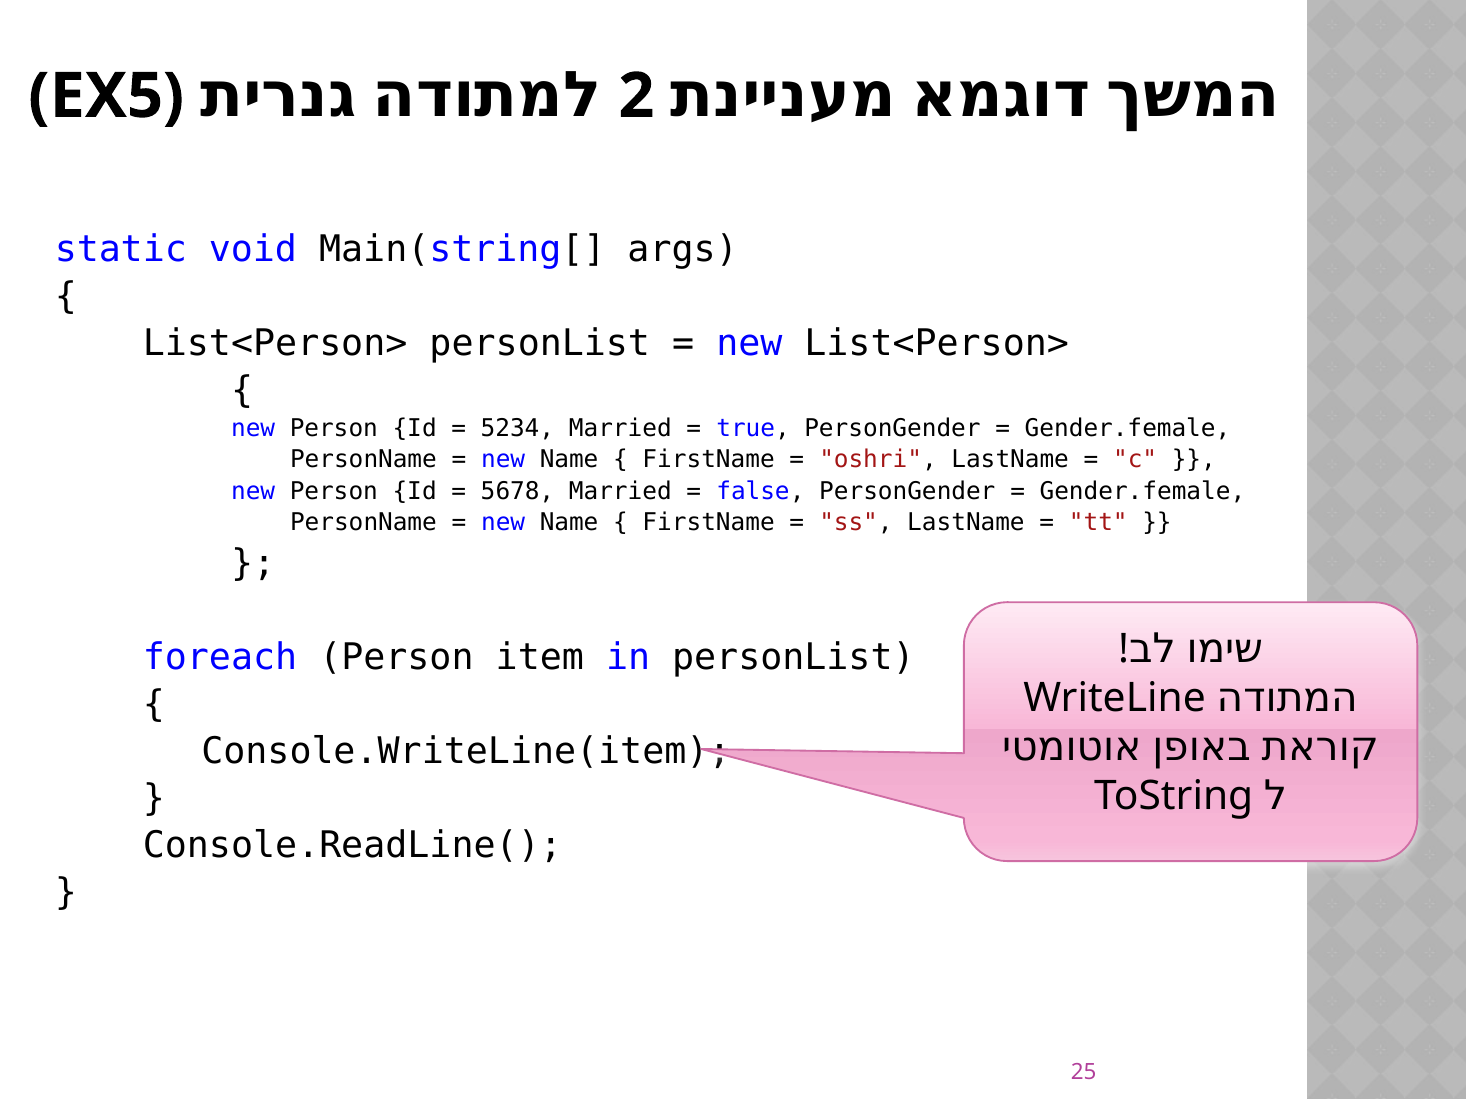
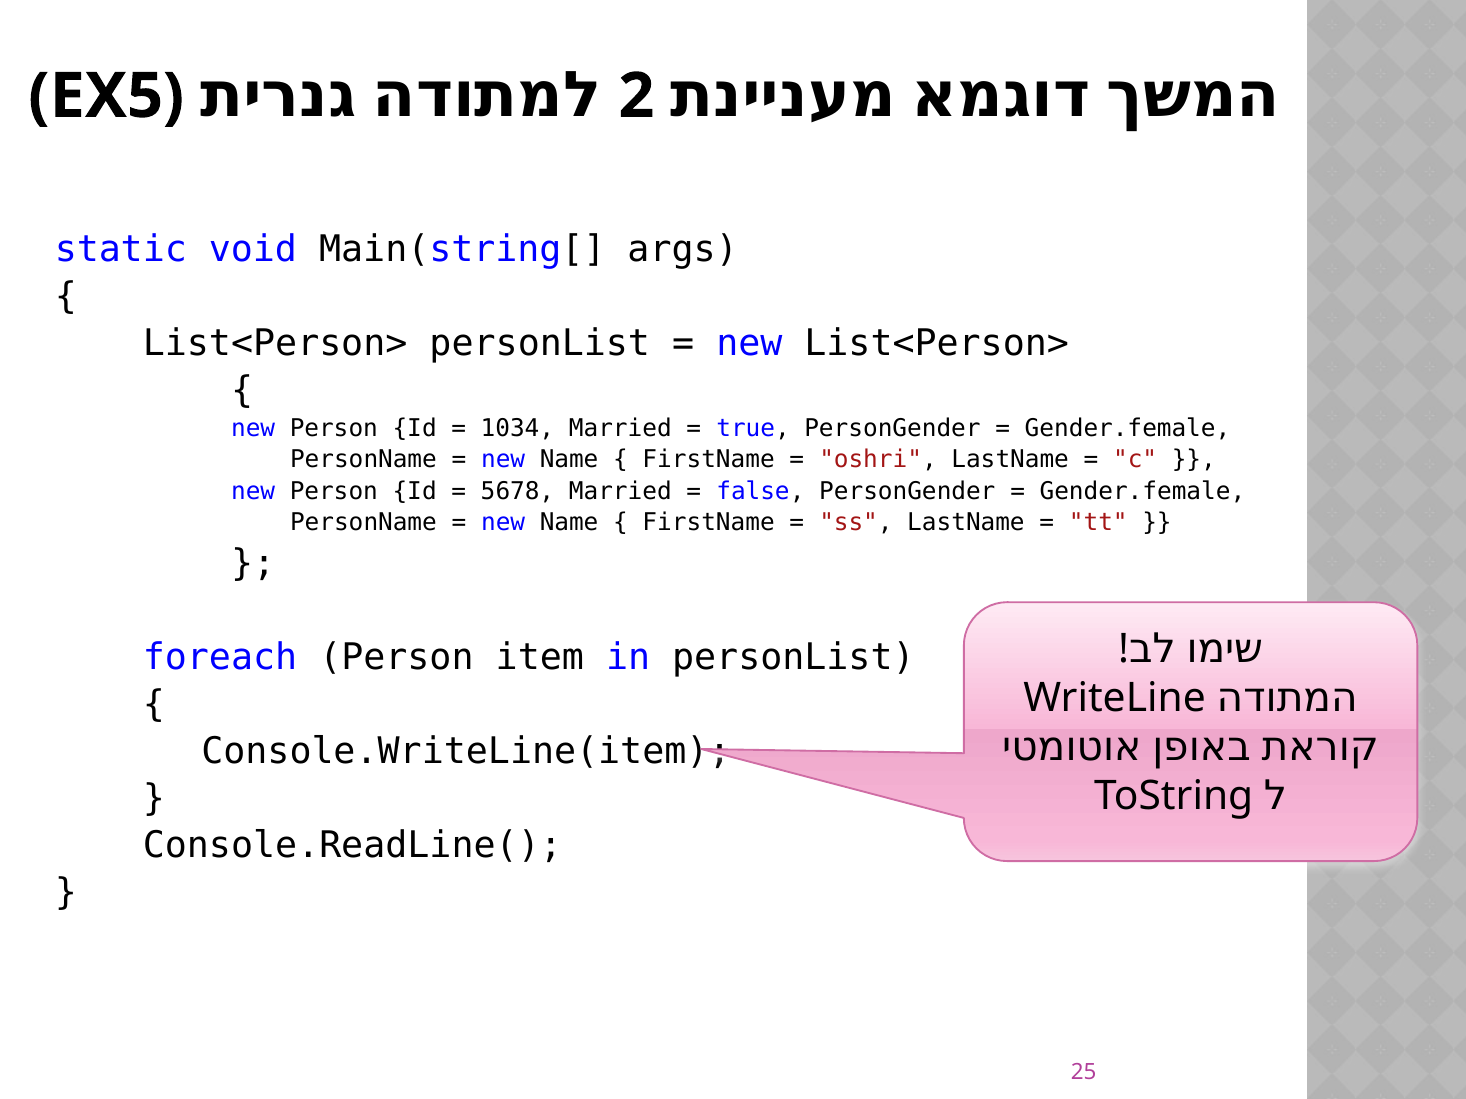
5234: 5234 -> 1034 (517, 429)
